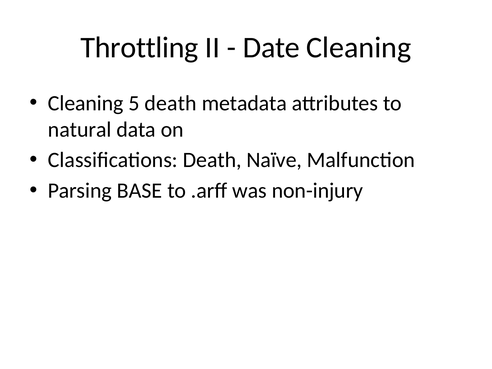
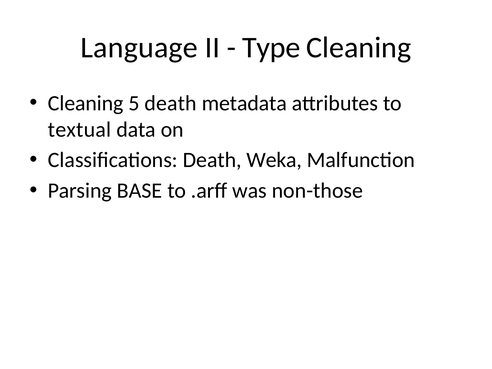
Throttling: Throttling -> Language (139, 48)
Date: Date -> Type (271, 48)
natural: natural -> textual (80, 129)
Naïve: Naïve -> Weka (274, 160)
non-injury: non-injury -> non-those (317, 191)
